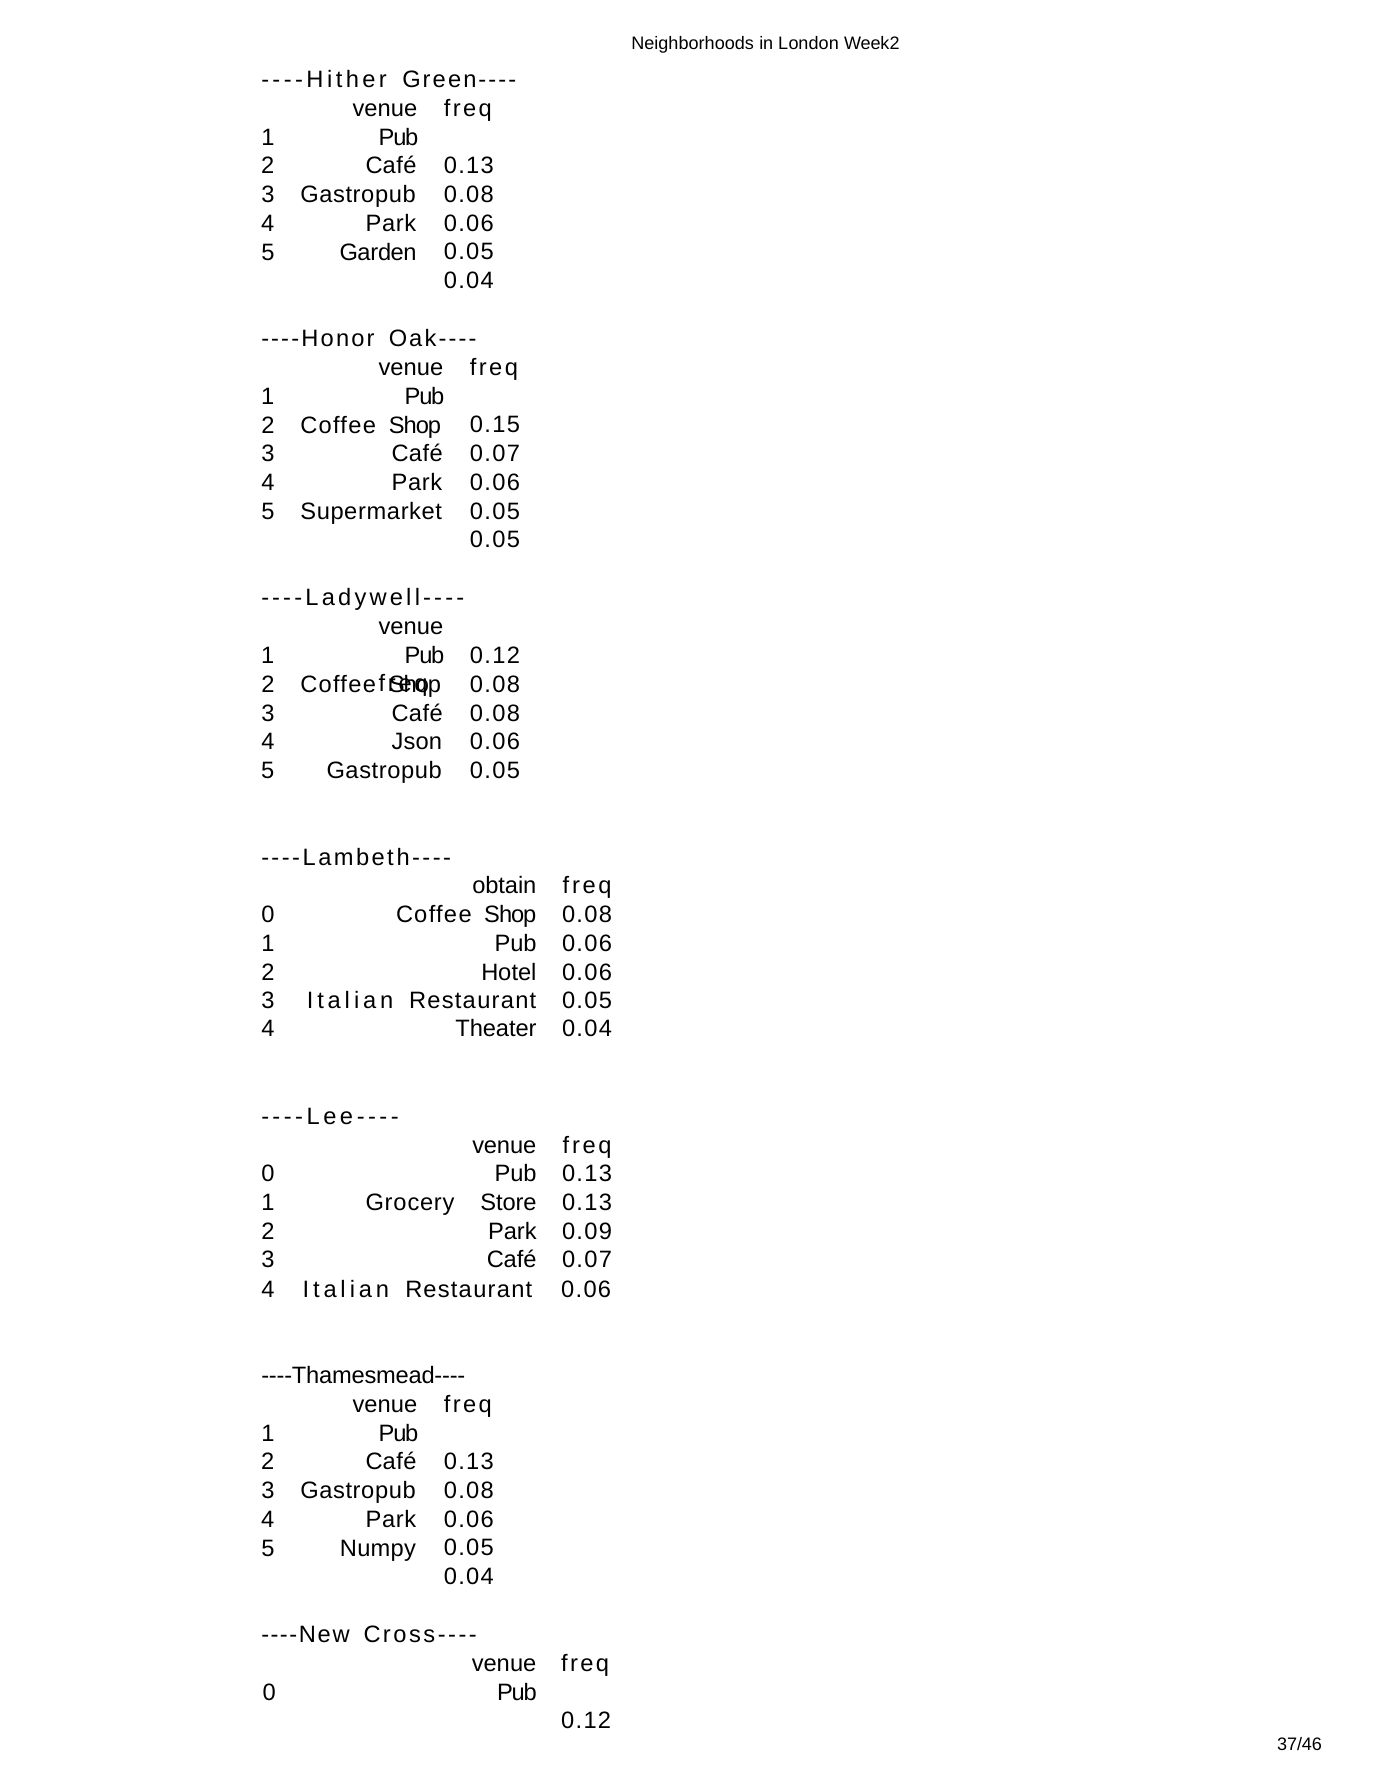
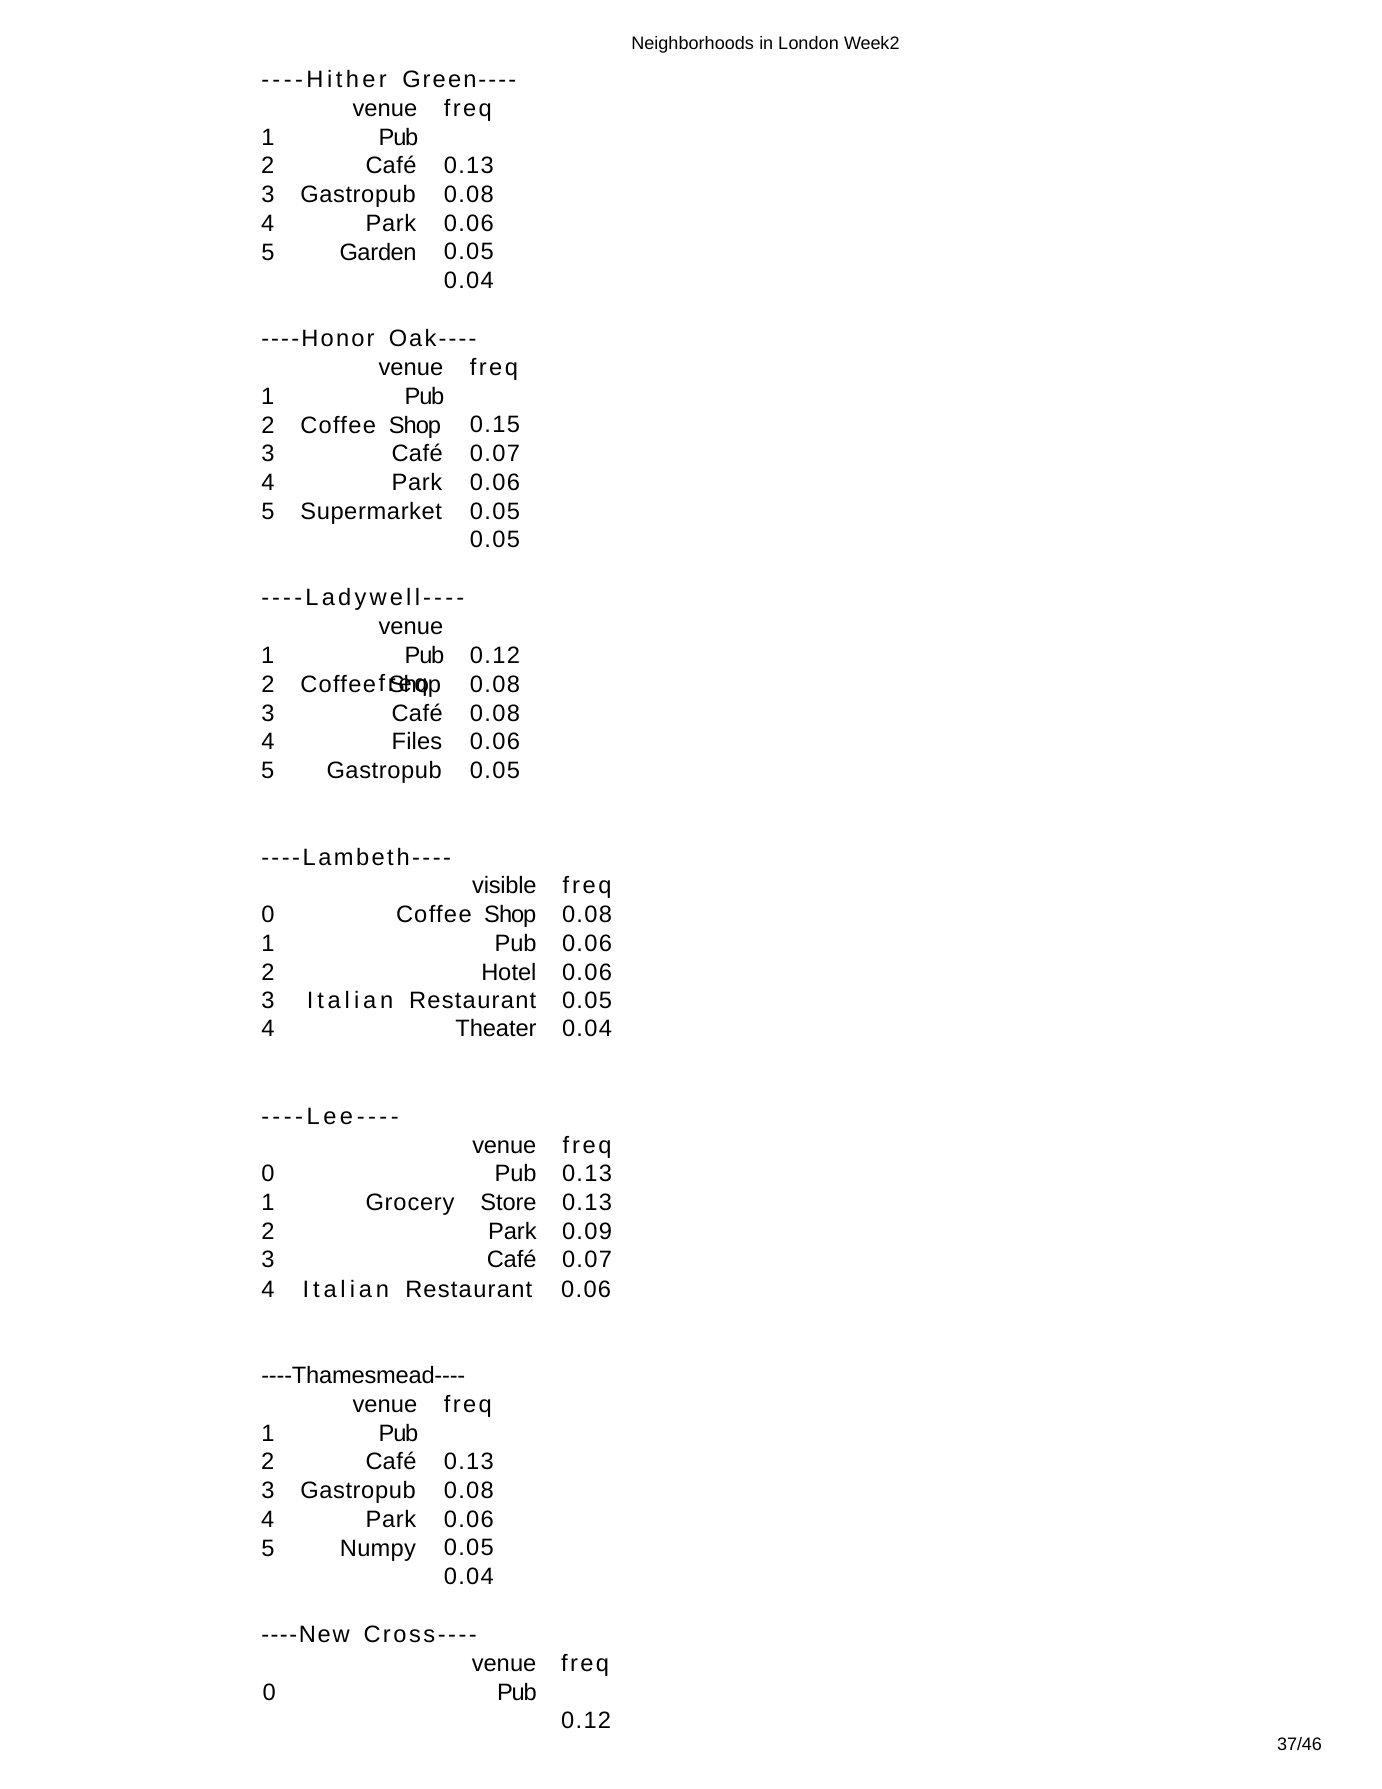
Json: Json -> Files (417, 742)
obtain: obtain -> visible (504, 886)
